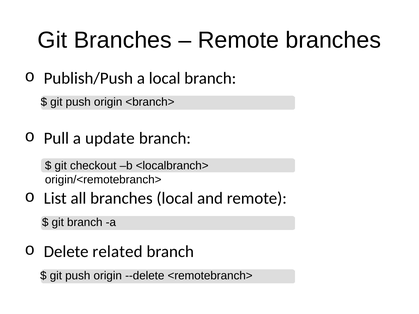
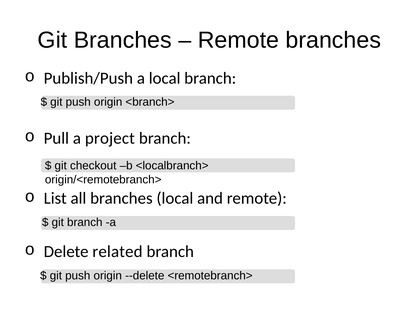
update: update -> project (110, 138)
